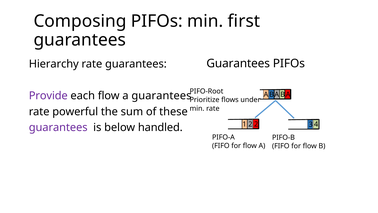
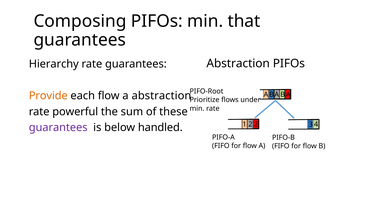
first: first -> that (244, 21)
Guarantees: Guarantees -> Abstraction (238, 63)
Provide colour: purple -> orange (48, 96)
a guarantees: guarantees -> abstraction (161, 96)
